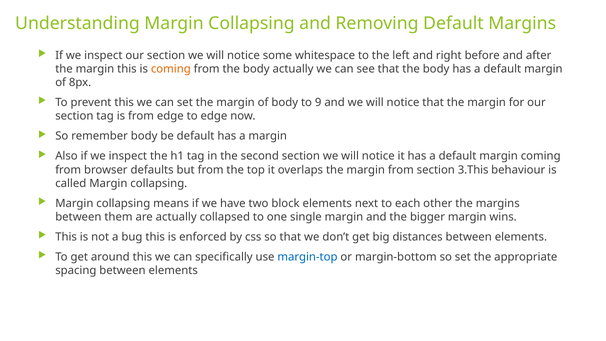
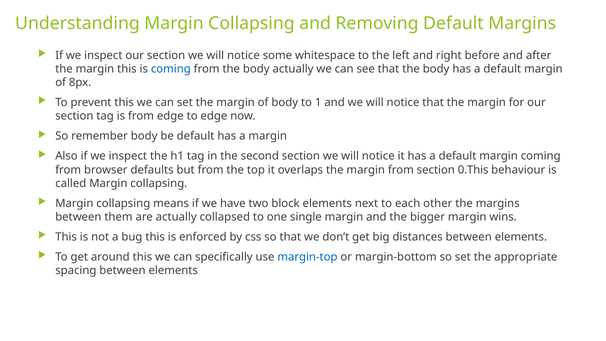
coming colour: orange -> blue (171, 69)
9: 9 -> 1 (318, 103)
3.This: 3.This -> 0.This (473, 170)
